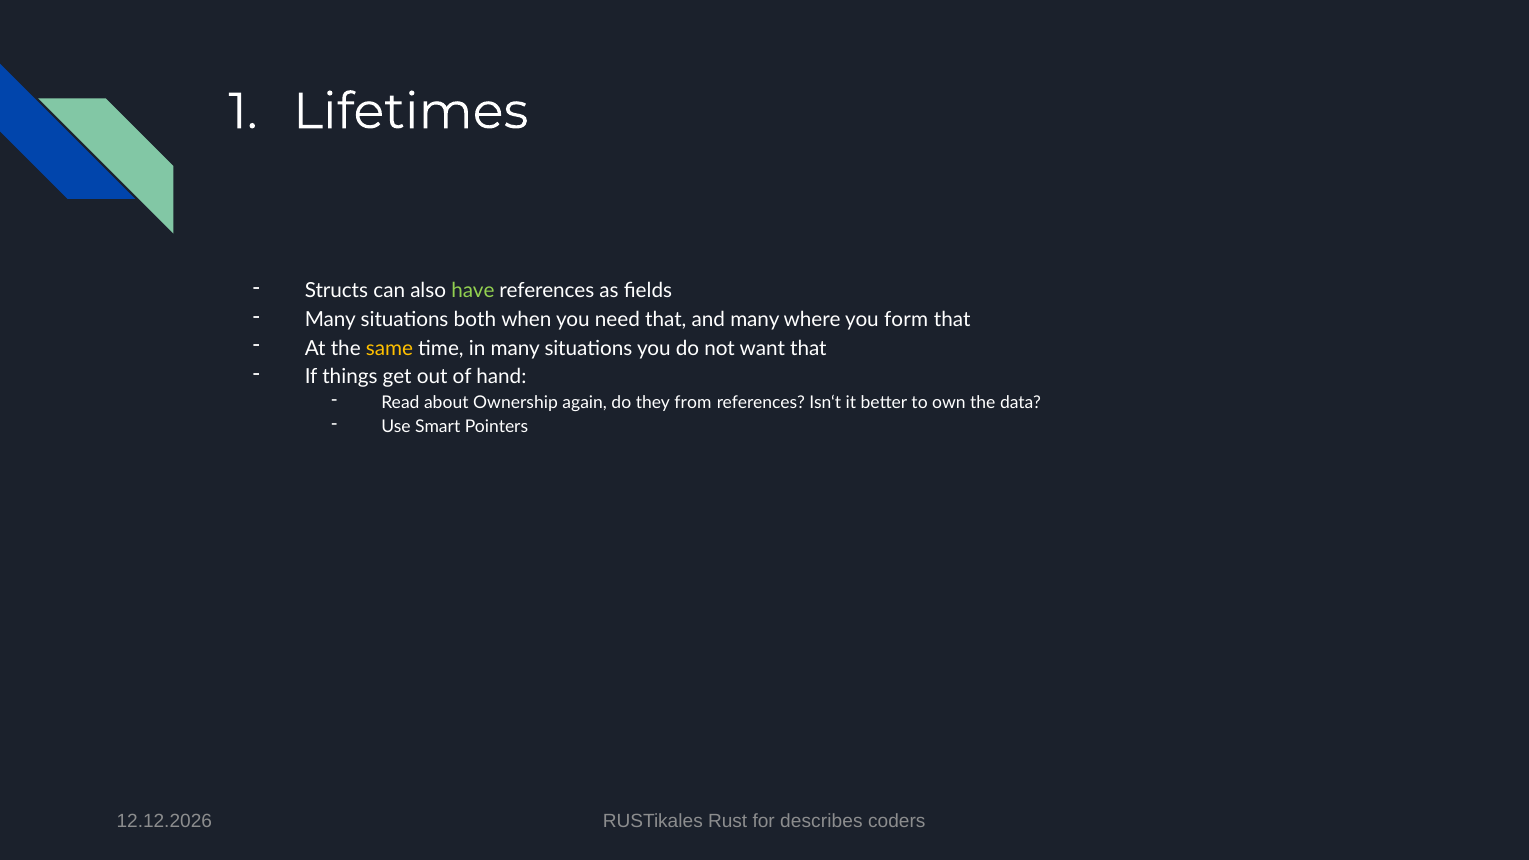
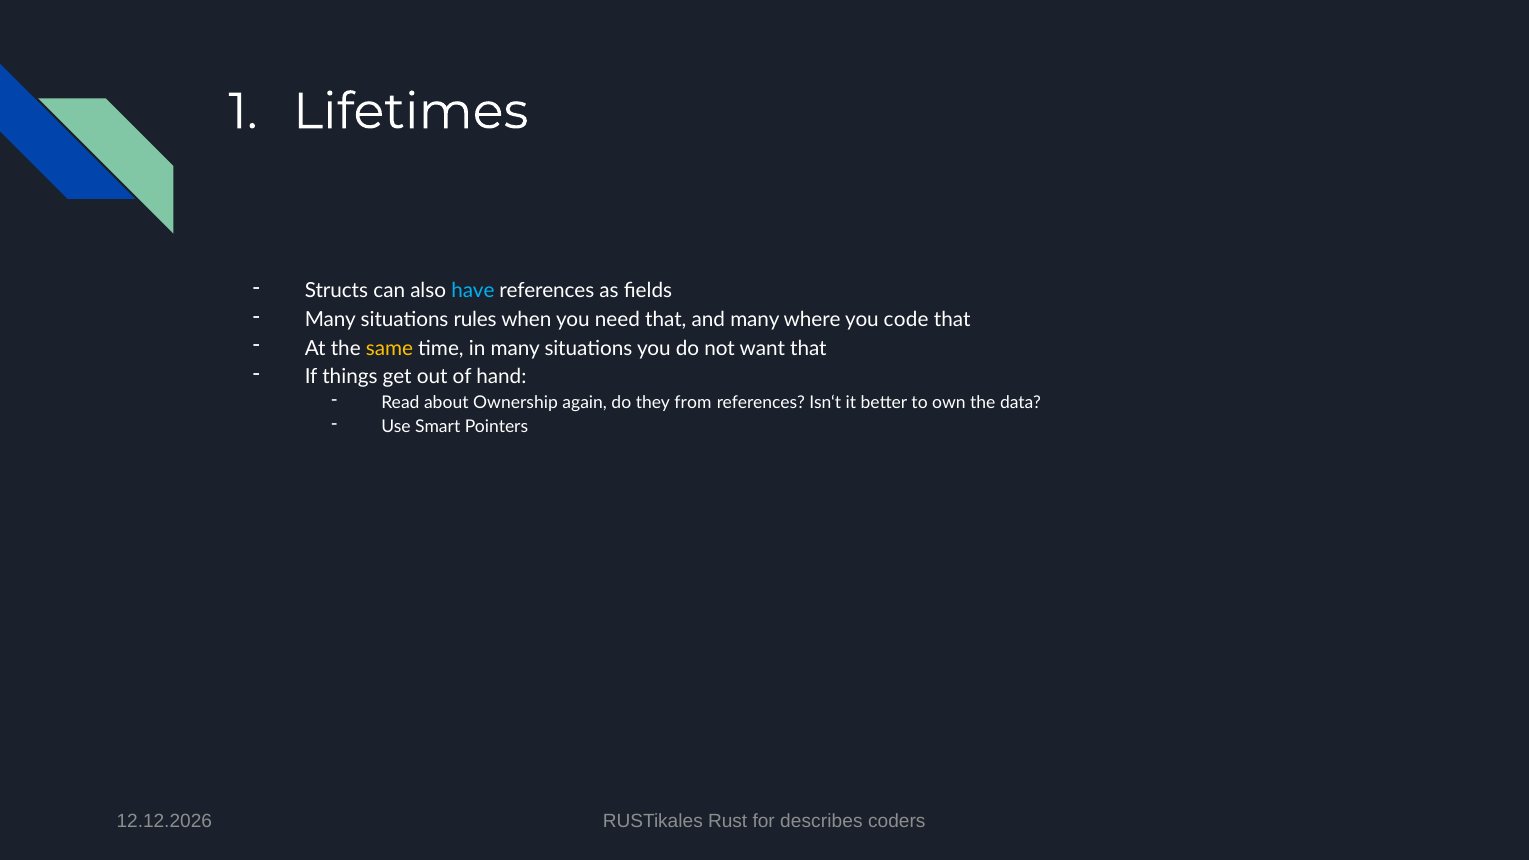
have colour: light green -> light blue (473, 291)
both: both -> rules (475, 320)
form: form -> code (906, 320)
